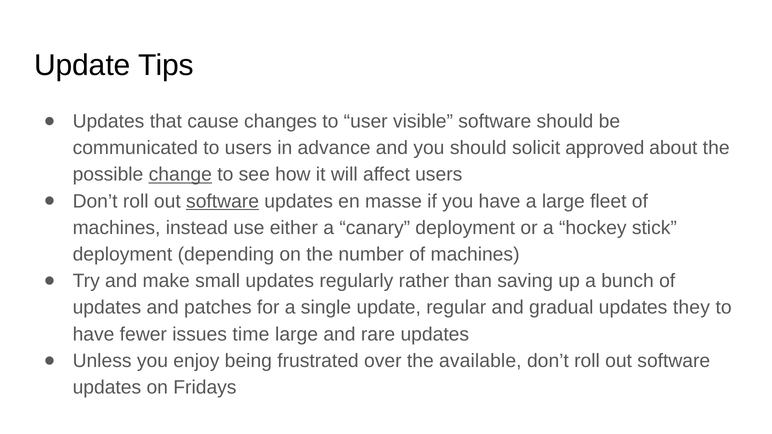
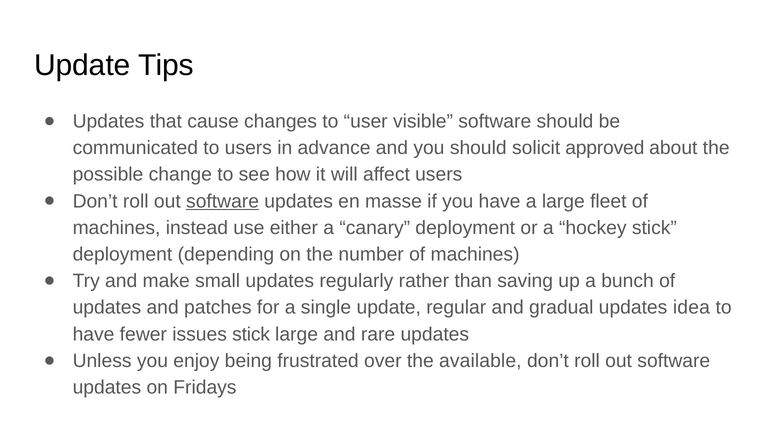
change underline: present -> none (180, 175)
they: they -> idea (691, 308)
issues time: time -> stick (251, 334)
